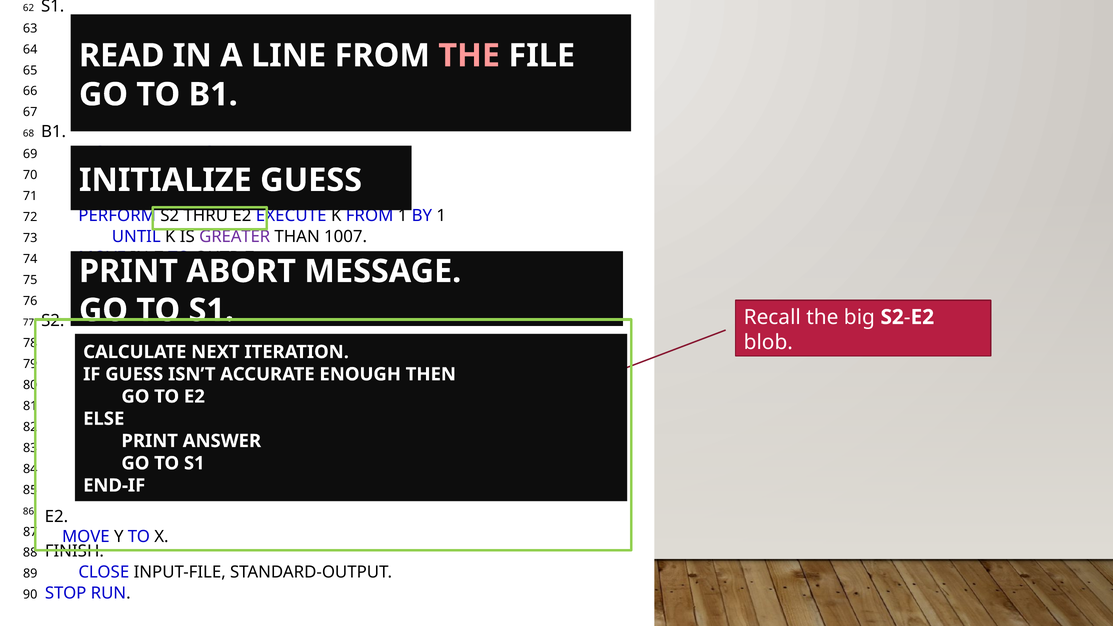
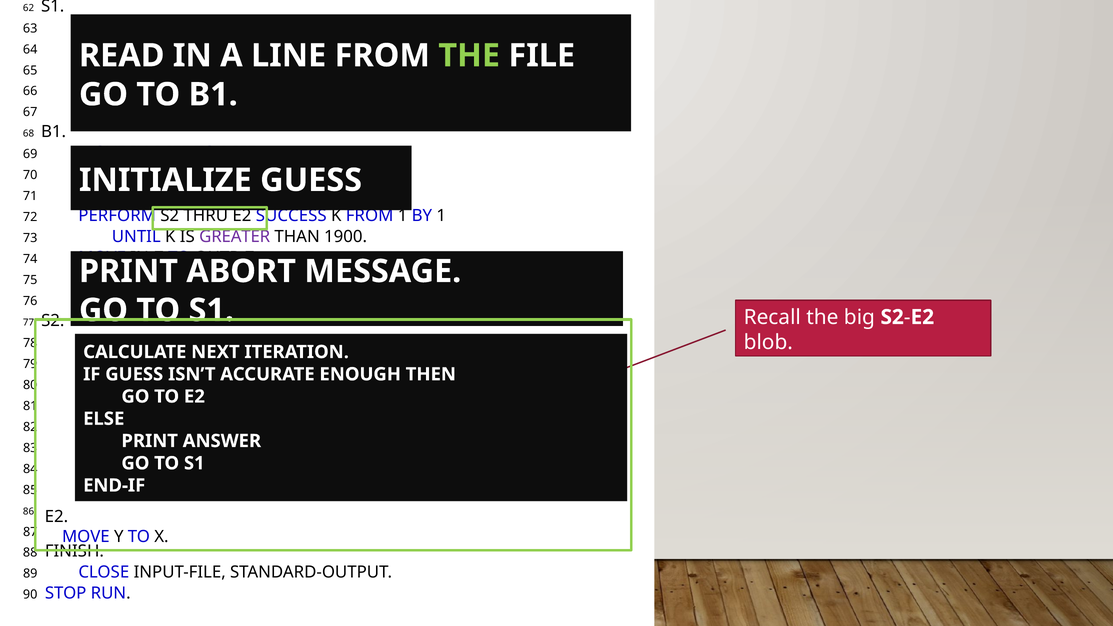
THE colour: pink -> light green (469, 56)
EXECUTE: EXECUTE -> SUCCESS (291, 216)
1007: 1007 -> 1900 (346, 237)
